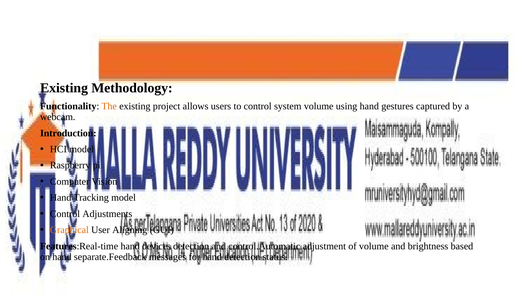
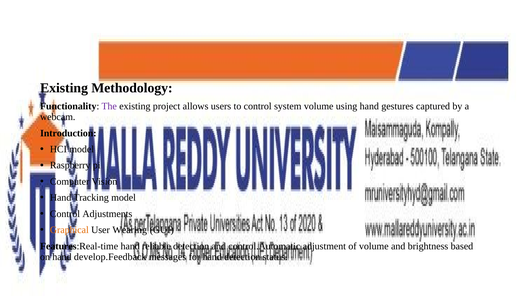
The colour: orange -> purple (109, 106)
Aligning: Aligning -> Wearing (130, 230)
devices: devices -> reliable (156, 246)
separate.Feedback: separate.Feedback -> develop.Feedback (110, 257)
